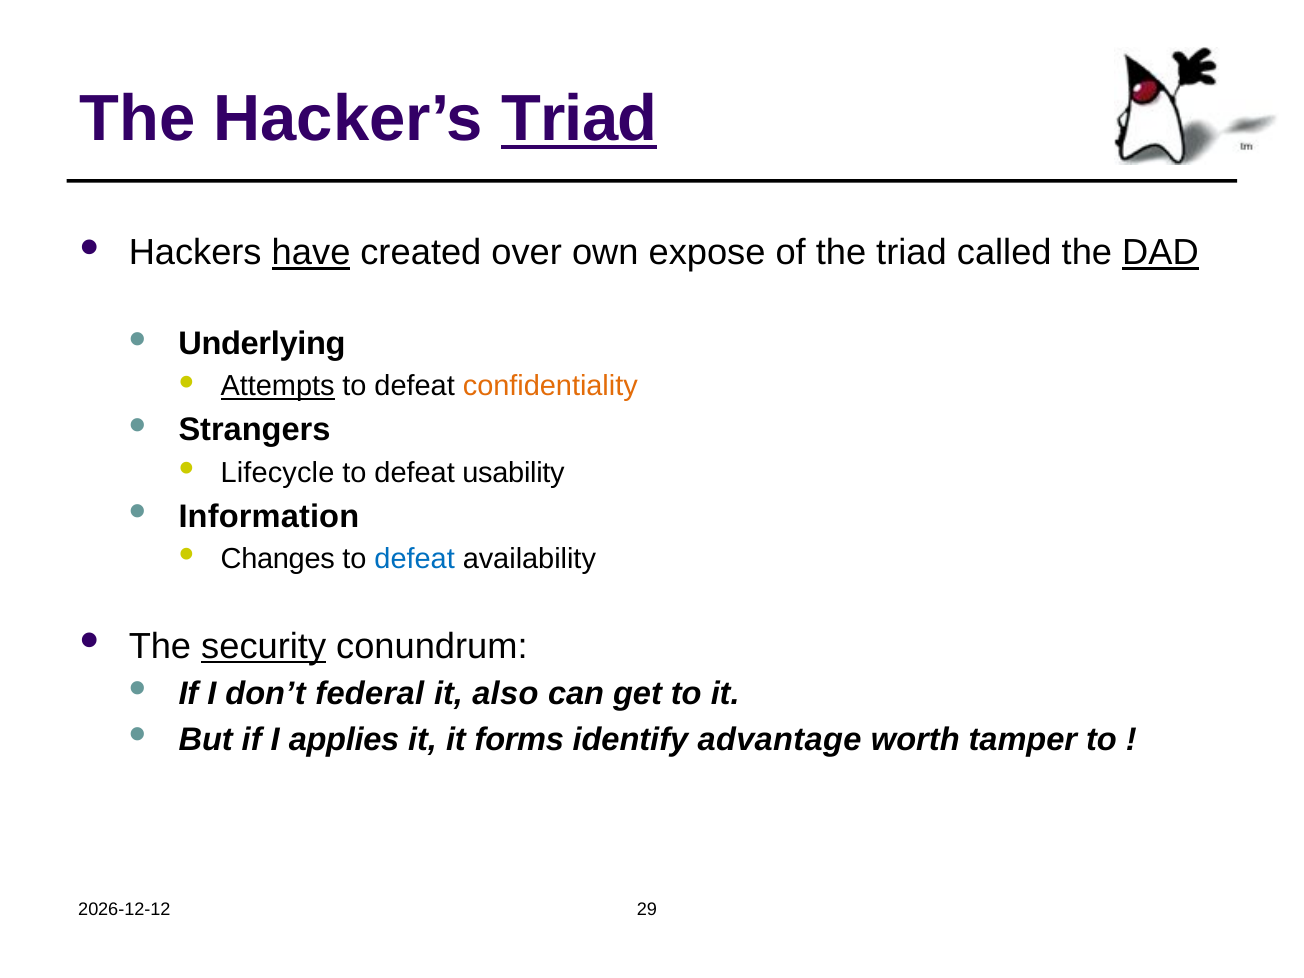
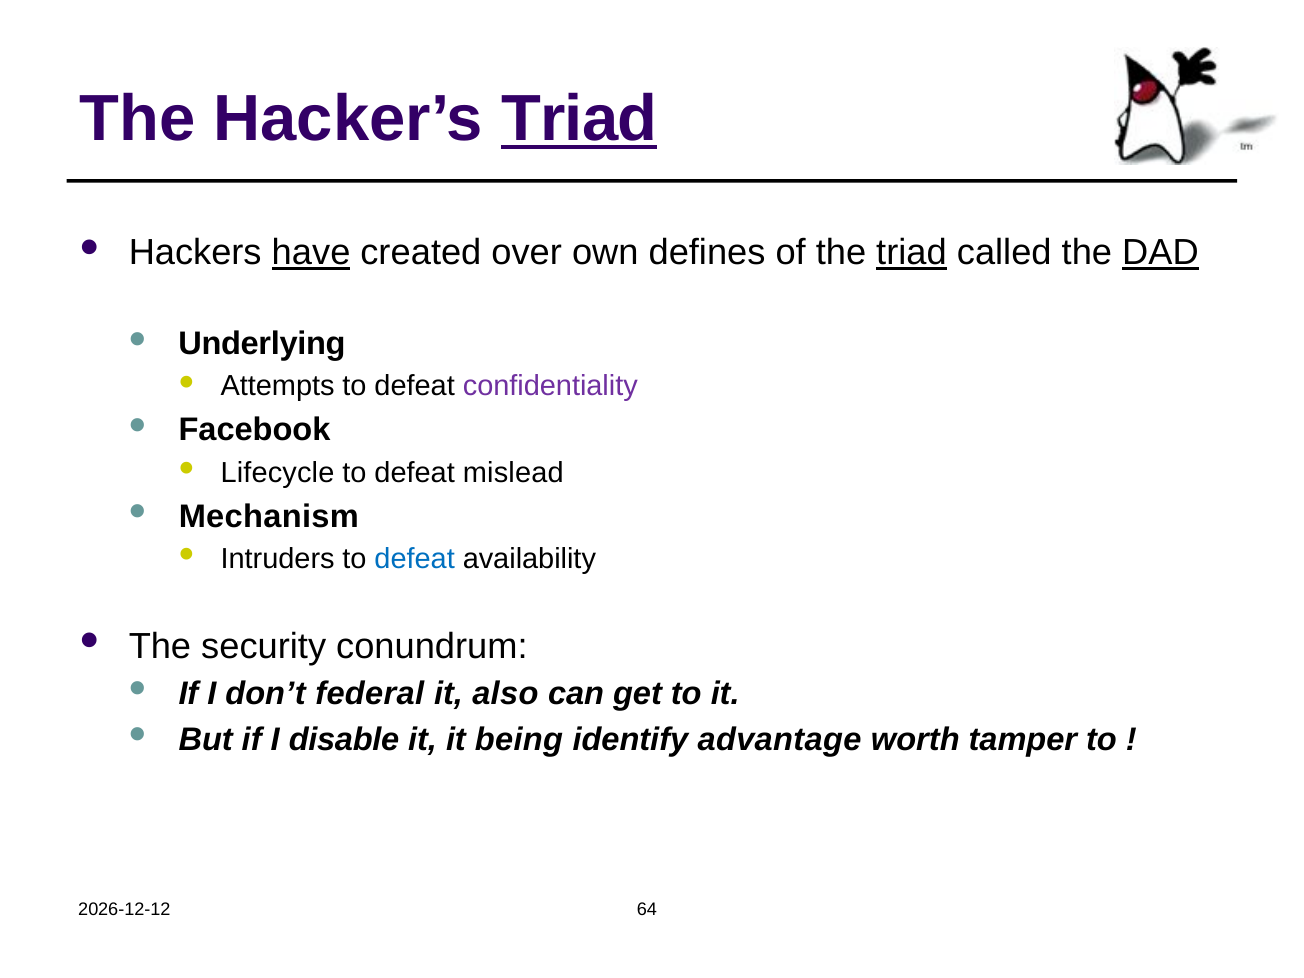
expose: expose -> defines (707, 253)
triad underline: none -> present (911, 253)
Attempts underline: present -> none (278, 386)
confidentiality colour: orange -> purple (550, 386)
Strangers: Strangers -> Facebook (254, 430)
usability: usability -> mislead (513, 473)
Information: Information -> Mechanism (269, 516)
Changes: Changes -> Intruders (278, 559)
security underline: present -> none (264, 646)
applies: applies -> disable (344, 739)
forms: forms -> being (519, 739)
29: 29 -> 64 (647, 910)
